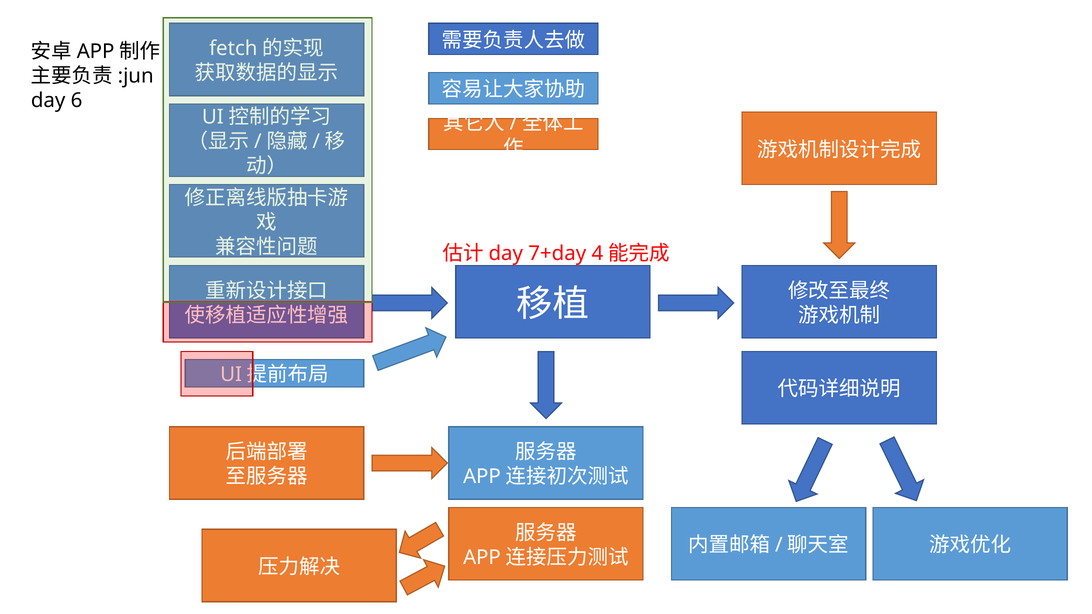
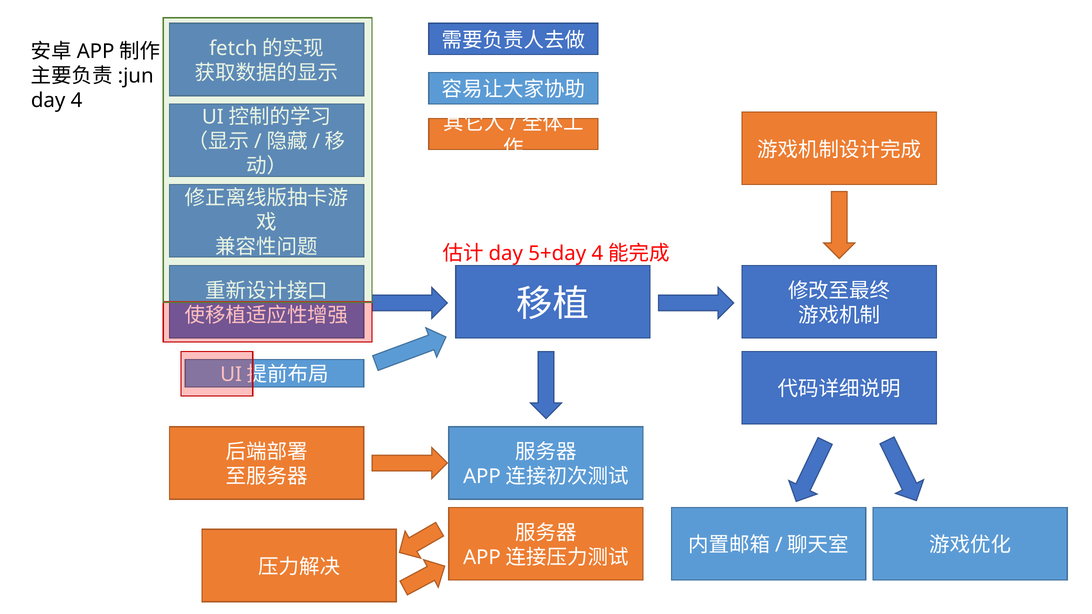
6: 6 -> 4 (77, 101)
7+day: 7+day -> 5+day (557, 253)
